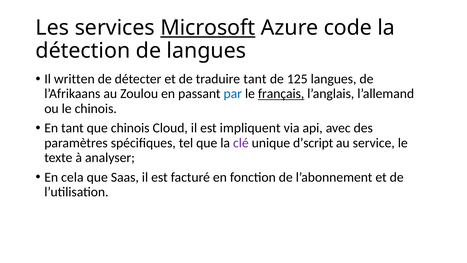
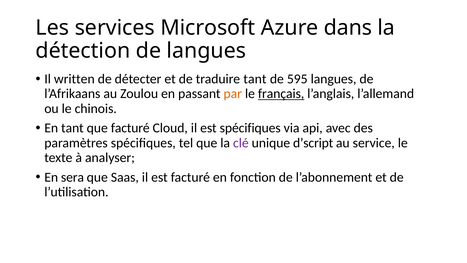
Microsoft underline: present -> none (208, 28)
code: code -> dans (348, 28)
125: 125 -> 595 (297, 79)
par colour: blue -> orange (233, 94)
que chinois: chinois -> facturé (130, 128)
est impliquent: impliquent -> spécifiques (250, 128)
cela: cela -> sera (72, 177)
